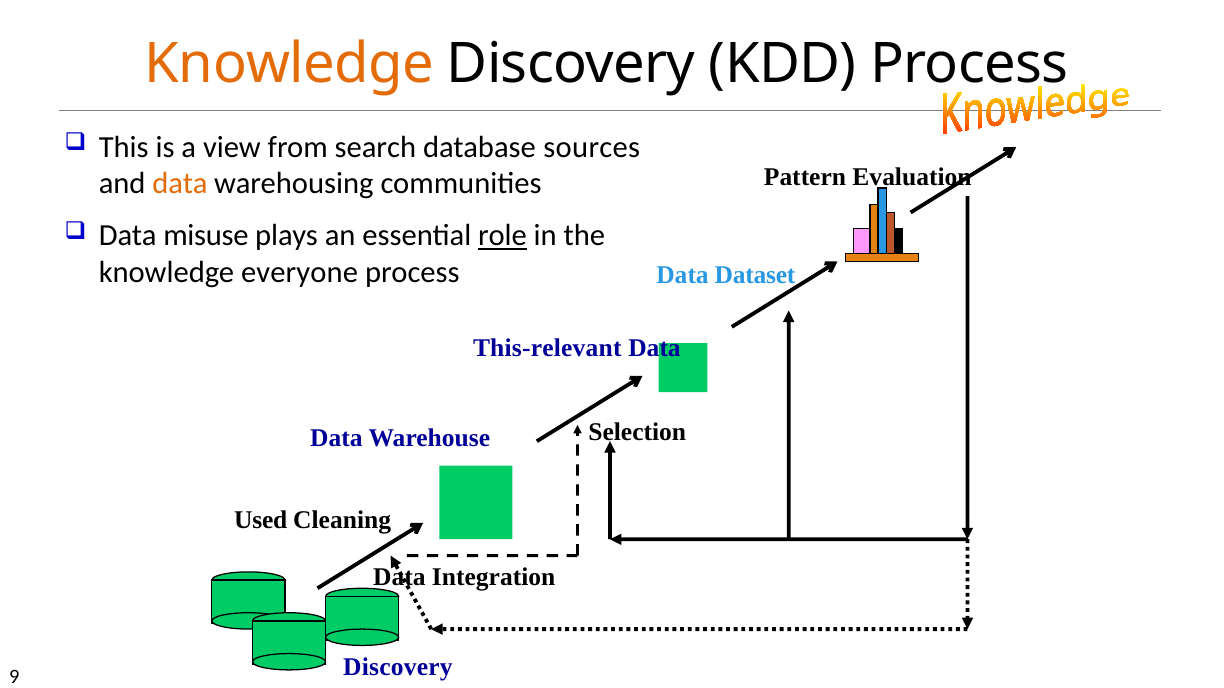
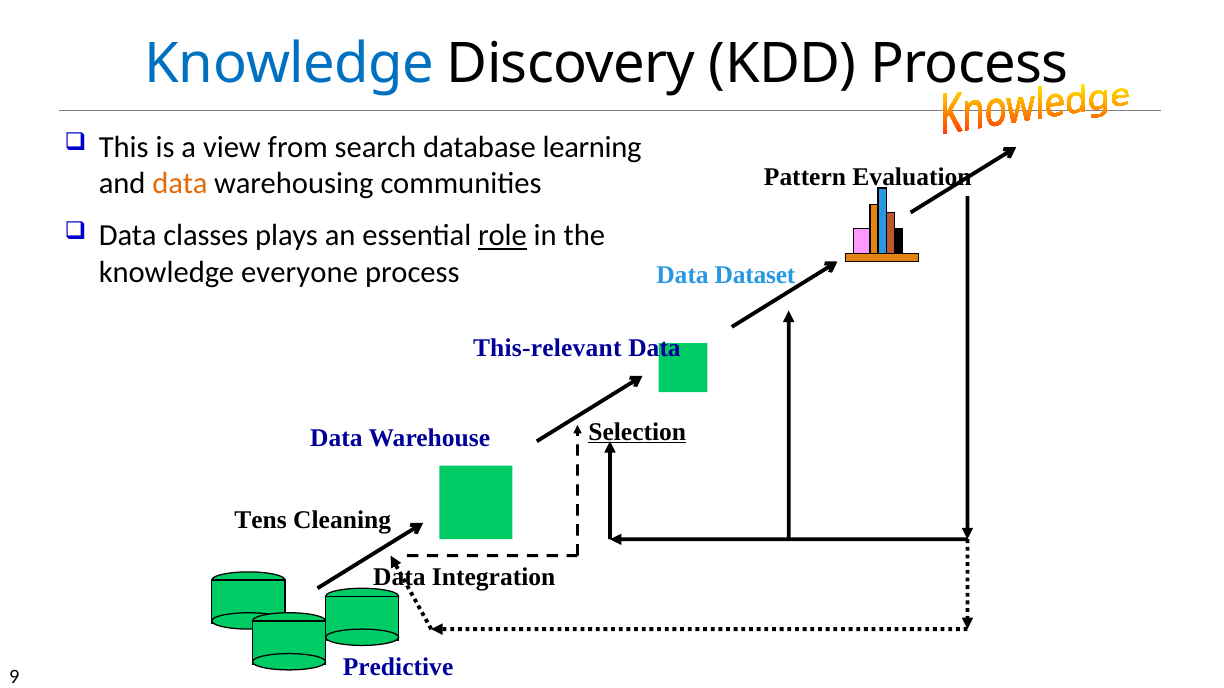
Knowledge colour: orange -> blue (290, 64)
sources: sources -> learning (592, 147)
misuse: misuse -> classes (206, 236)
Selection underline: none -> present (637, 432)
Used: Used -> Tens (261, 520)
Discovery: Discovery -> Predictive (398, 668)
